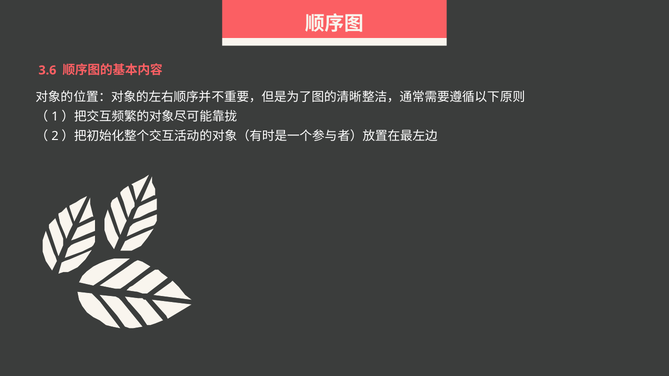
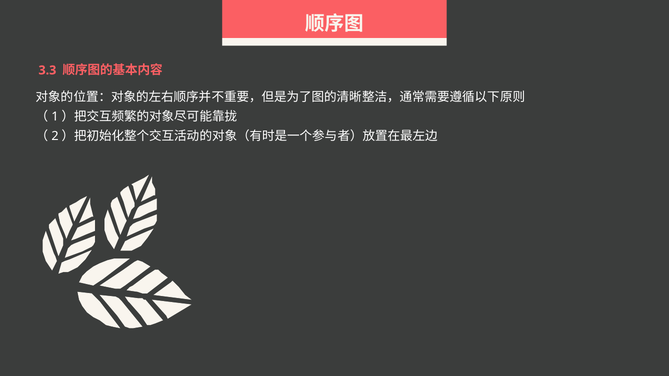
3.6: 3.6 -> 3.3 (47, 70)
